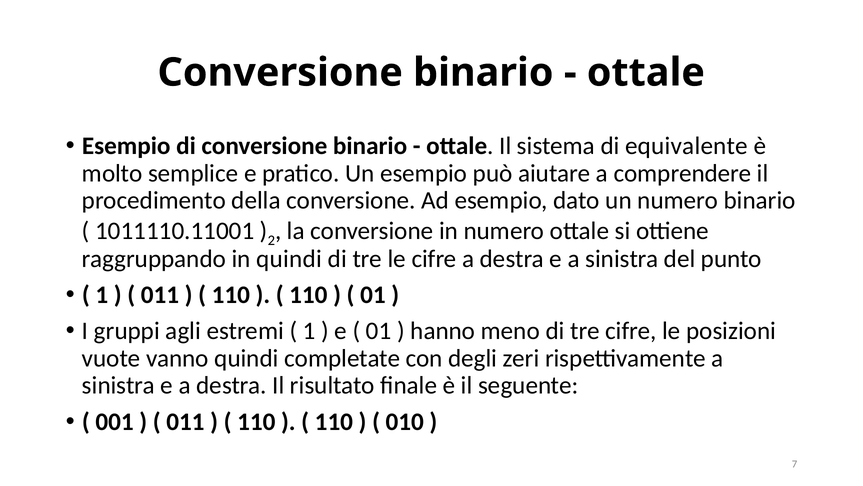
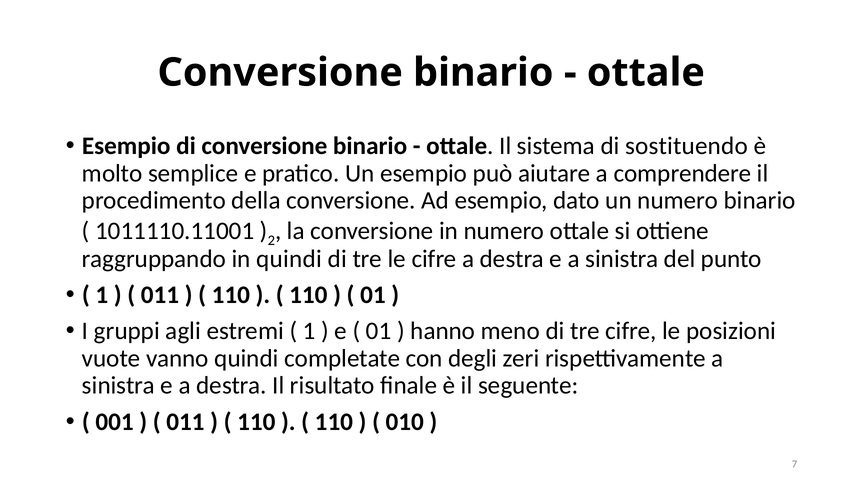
equivalente: equivalente -> sostituendo (687, 146)
